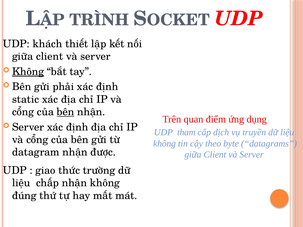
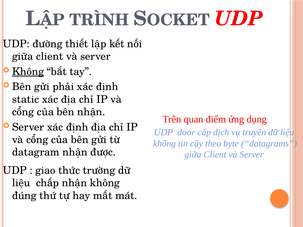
khách: khách -> đường (47, 44)
bên underline: present -> none (66, 112)
tham: tham -> door (186, 133)
